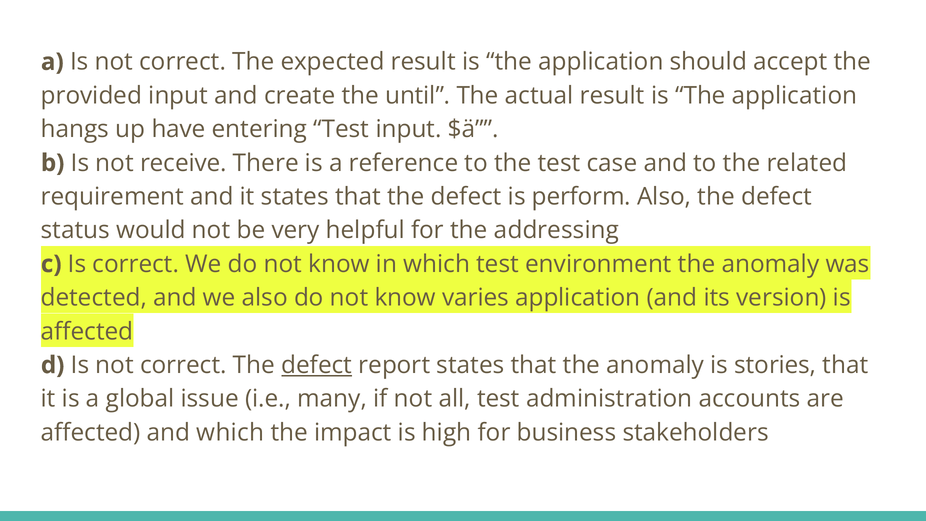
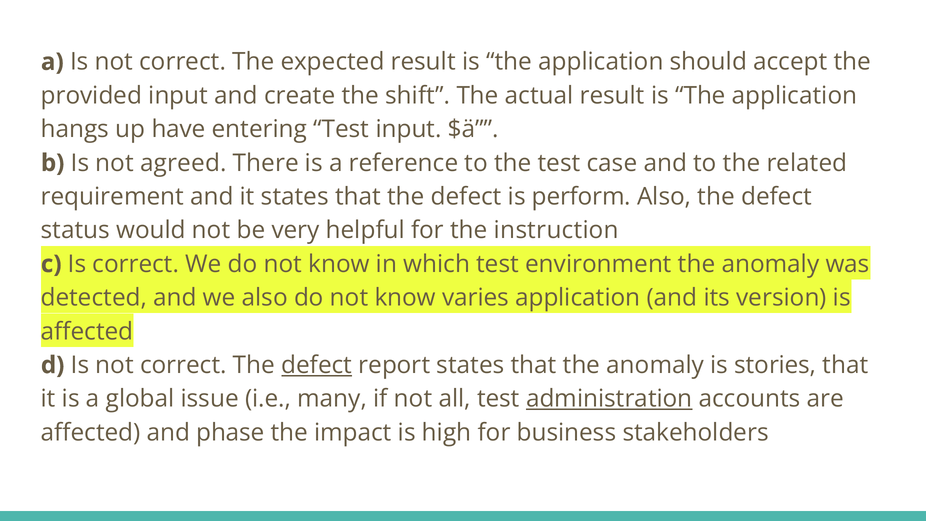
until: until -> shift (418, 96)
receive: receive -> agreed (183, 163)
addressing: addressing -> instruction (556, 230)
administration underline: none -> present (609, 399)
and which: which -> phase (230, 432)
